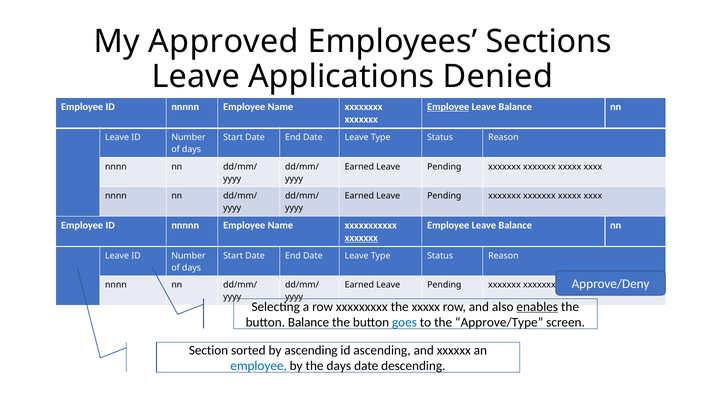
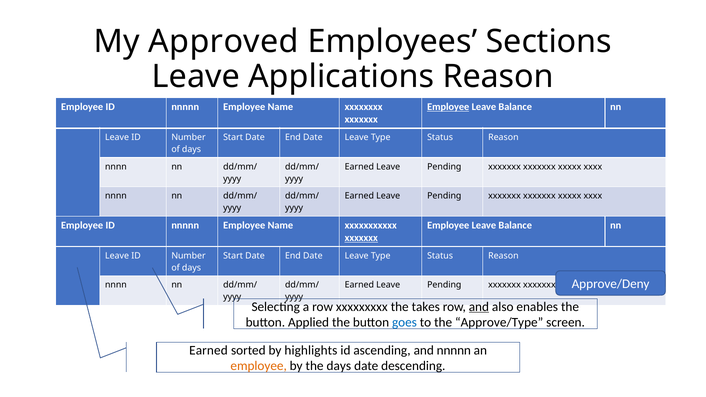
Applications Denied: Denied -> Reason (498, 77)
the xxxxx: xxxxx -> takes (426, 307)
and underline: none -> present (479, 307)
enables underline: present -> none (537, 307)
button Balance: Balance -> Applied (309, 323)
Section: Section -> Earned (208, 350)
by ascending: ascending -> highlights (311, 350)
and xxxxxx: xxxxxx -> nnnnn (454, 350)
employee colour: blue -> orange (259, 366)
